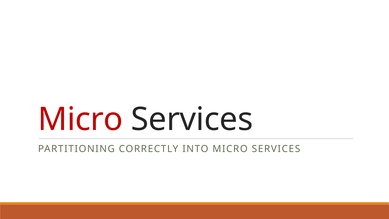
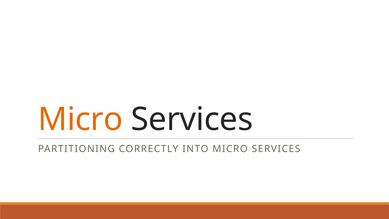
Micro colour: red -> orange (81, 119)
